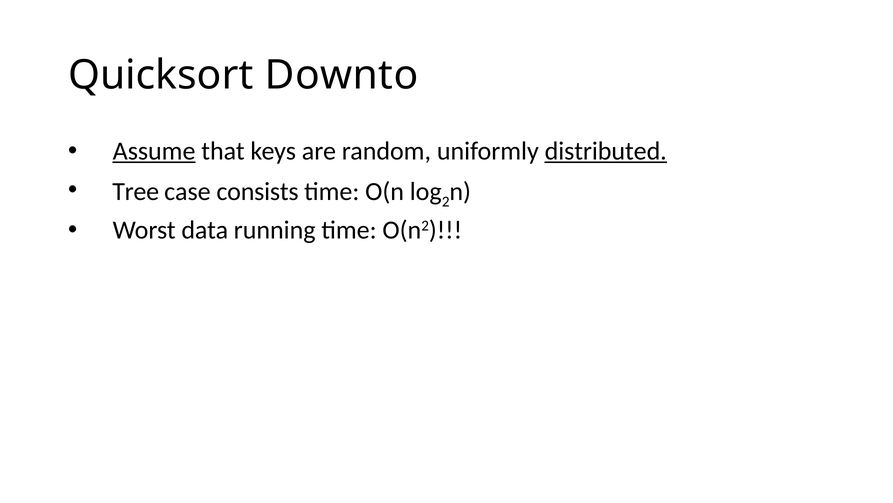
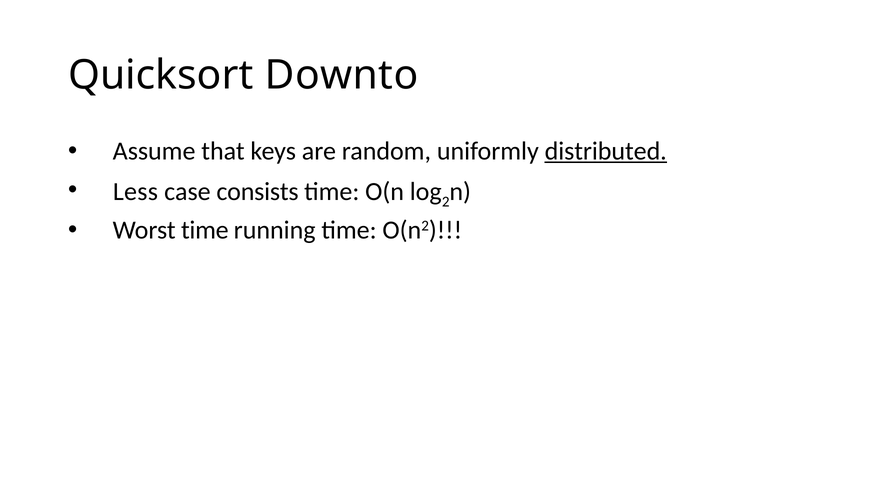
Assume underline: present -> none (154, 151)
Tree: Tree -> Less (135, 192)
Worst data: data -> time (205, 230)
